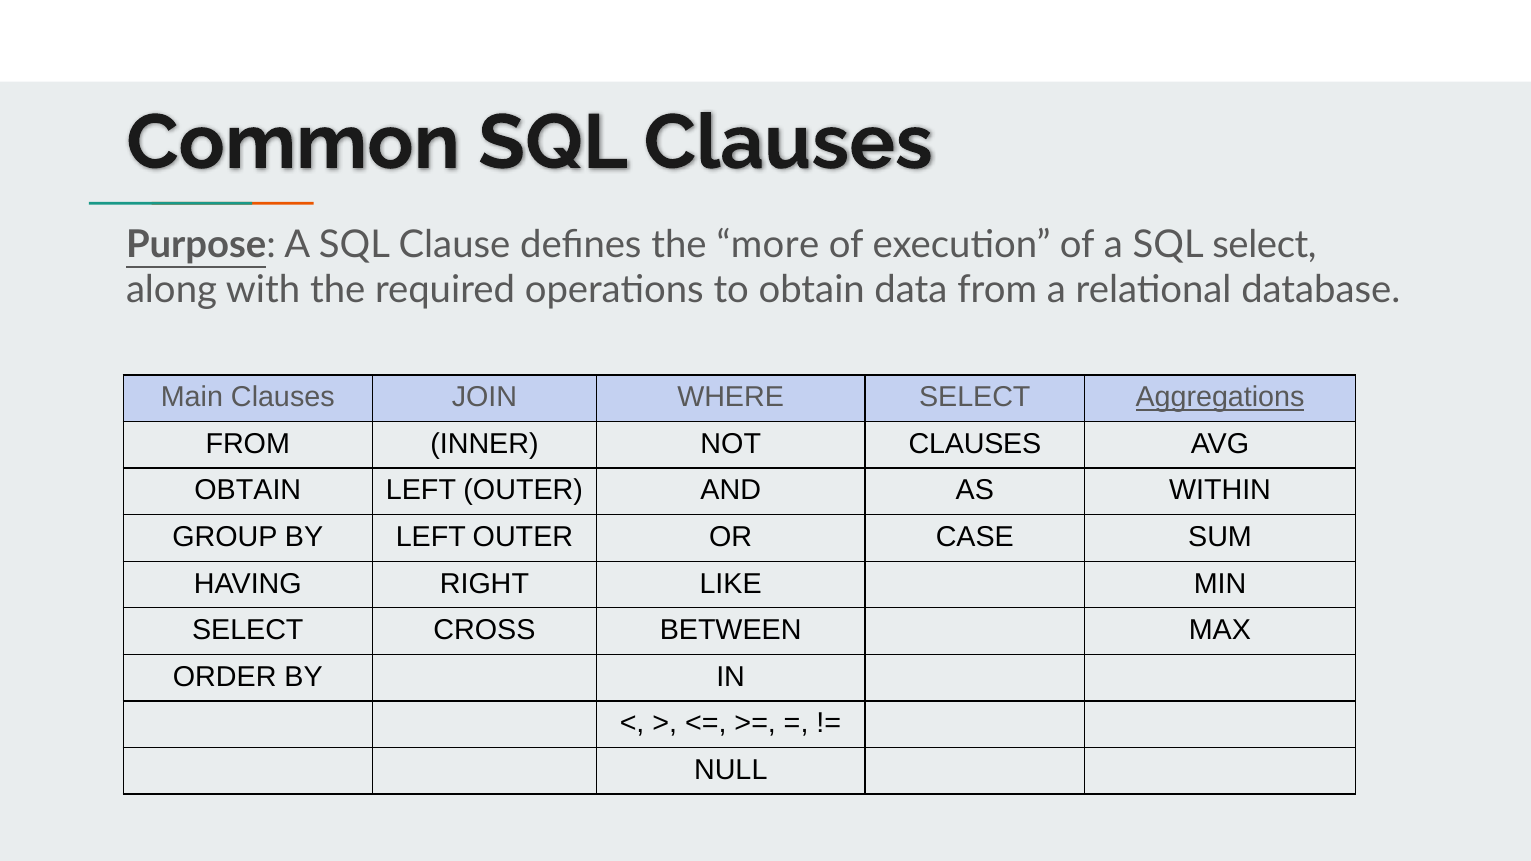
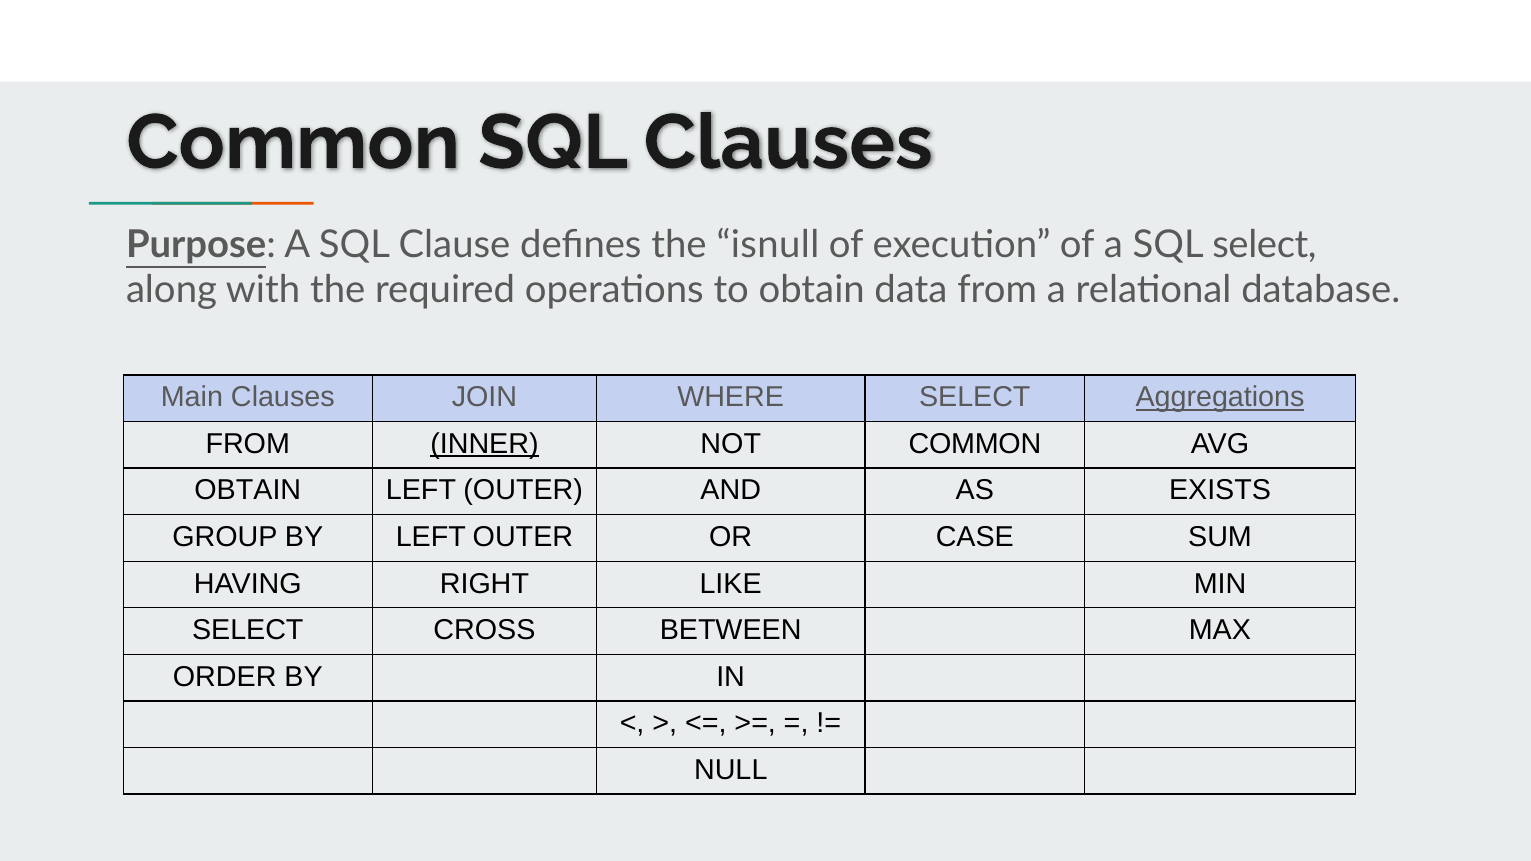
more: more -> isnull (768, 244)
INNER underline: none -> present (484, 444)
NOT CLAUSES: CLAUSES -> COMMON (975, 444)
WITHIN: WITHIN -> EXISTS (1220, 491)
